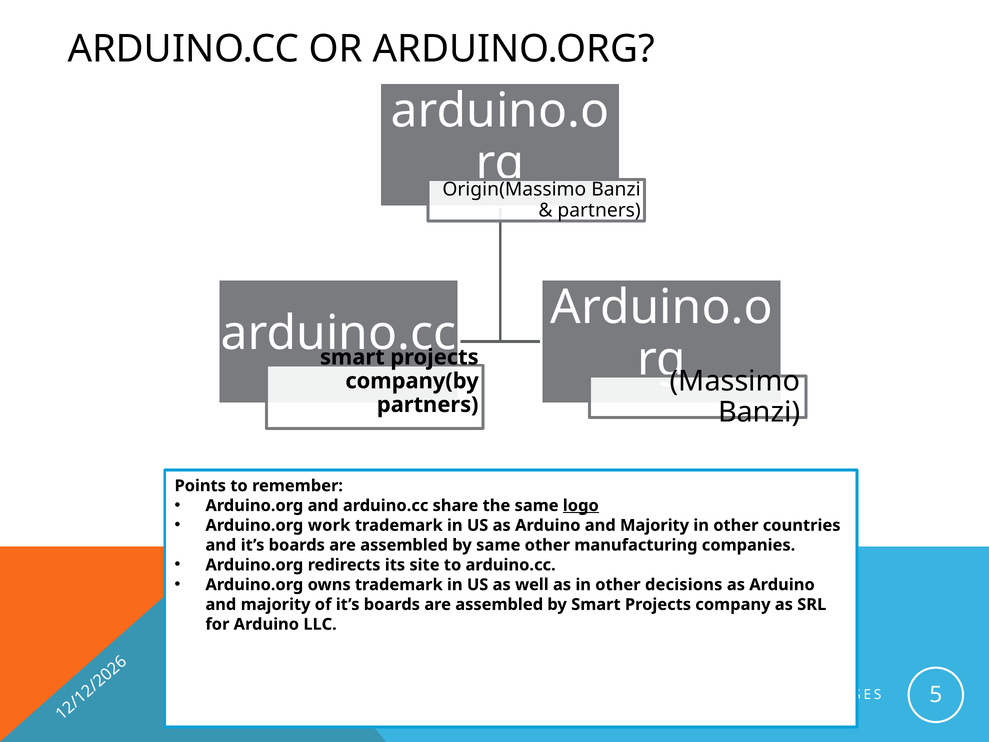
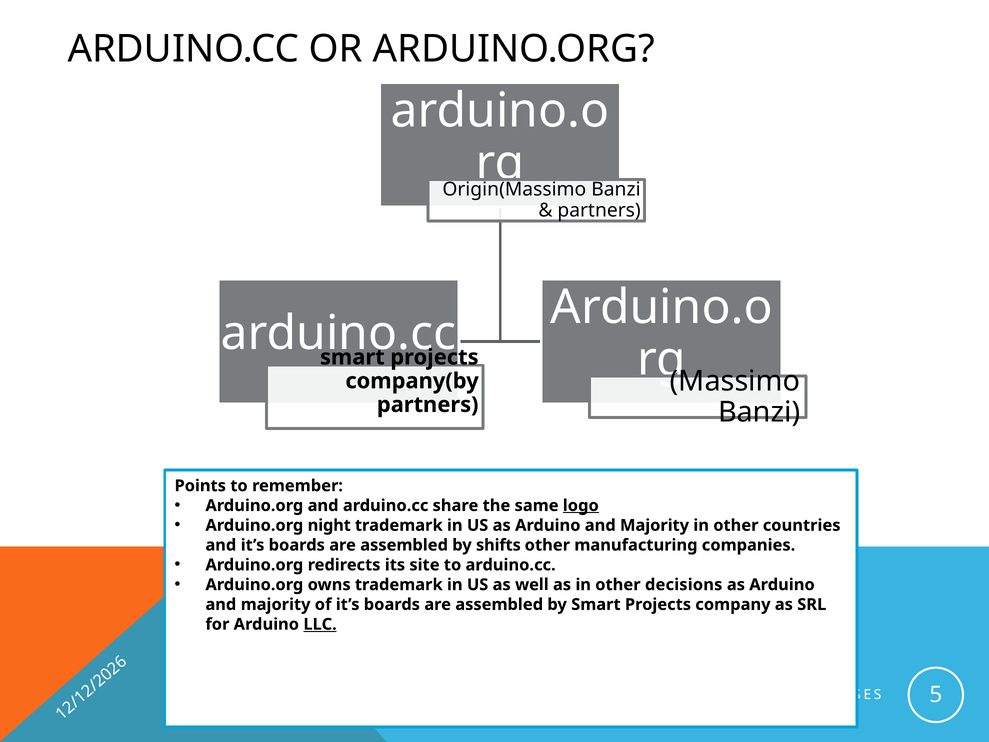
work: work -> night (329, 525)
by same: same -> shifts (498, 545)
LLC underline: none -> present (320, 624)
